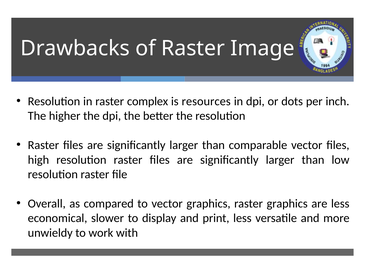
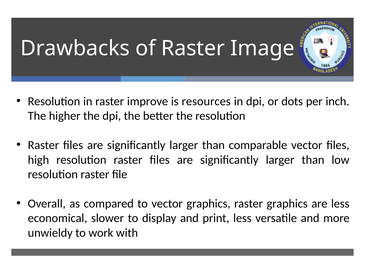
complex: complex -> improve (148, 101)
